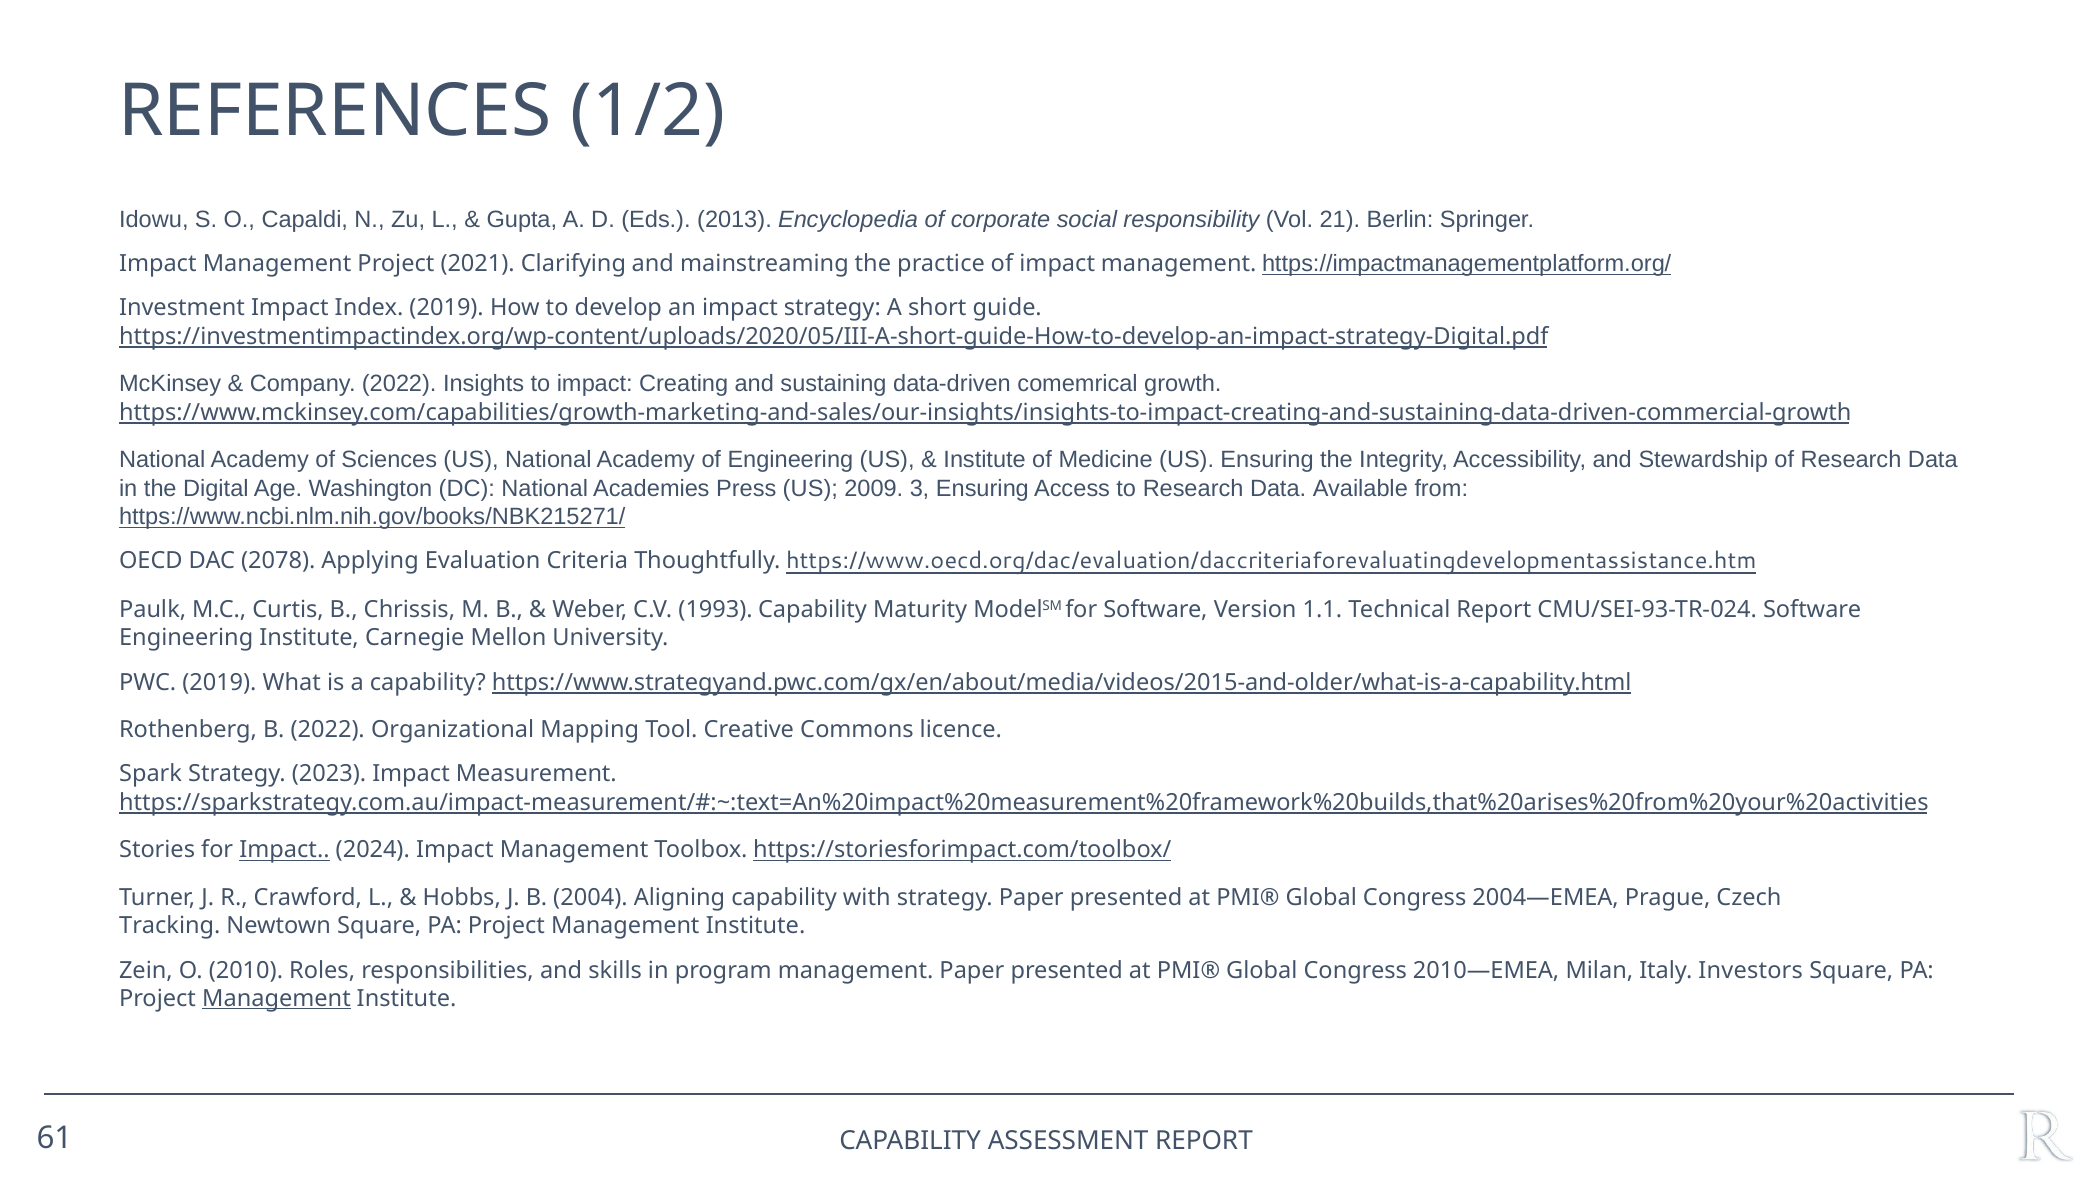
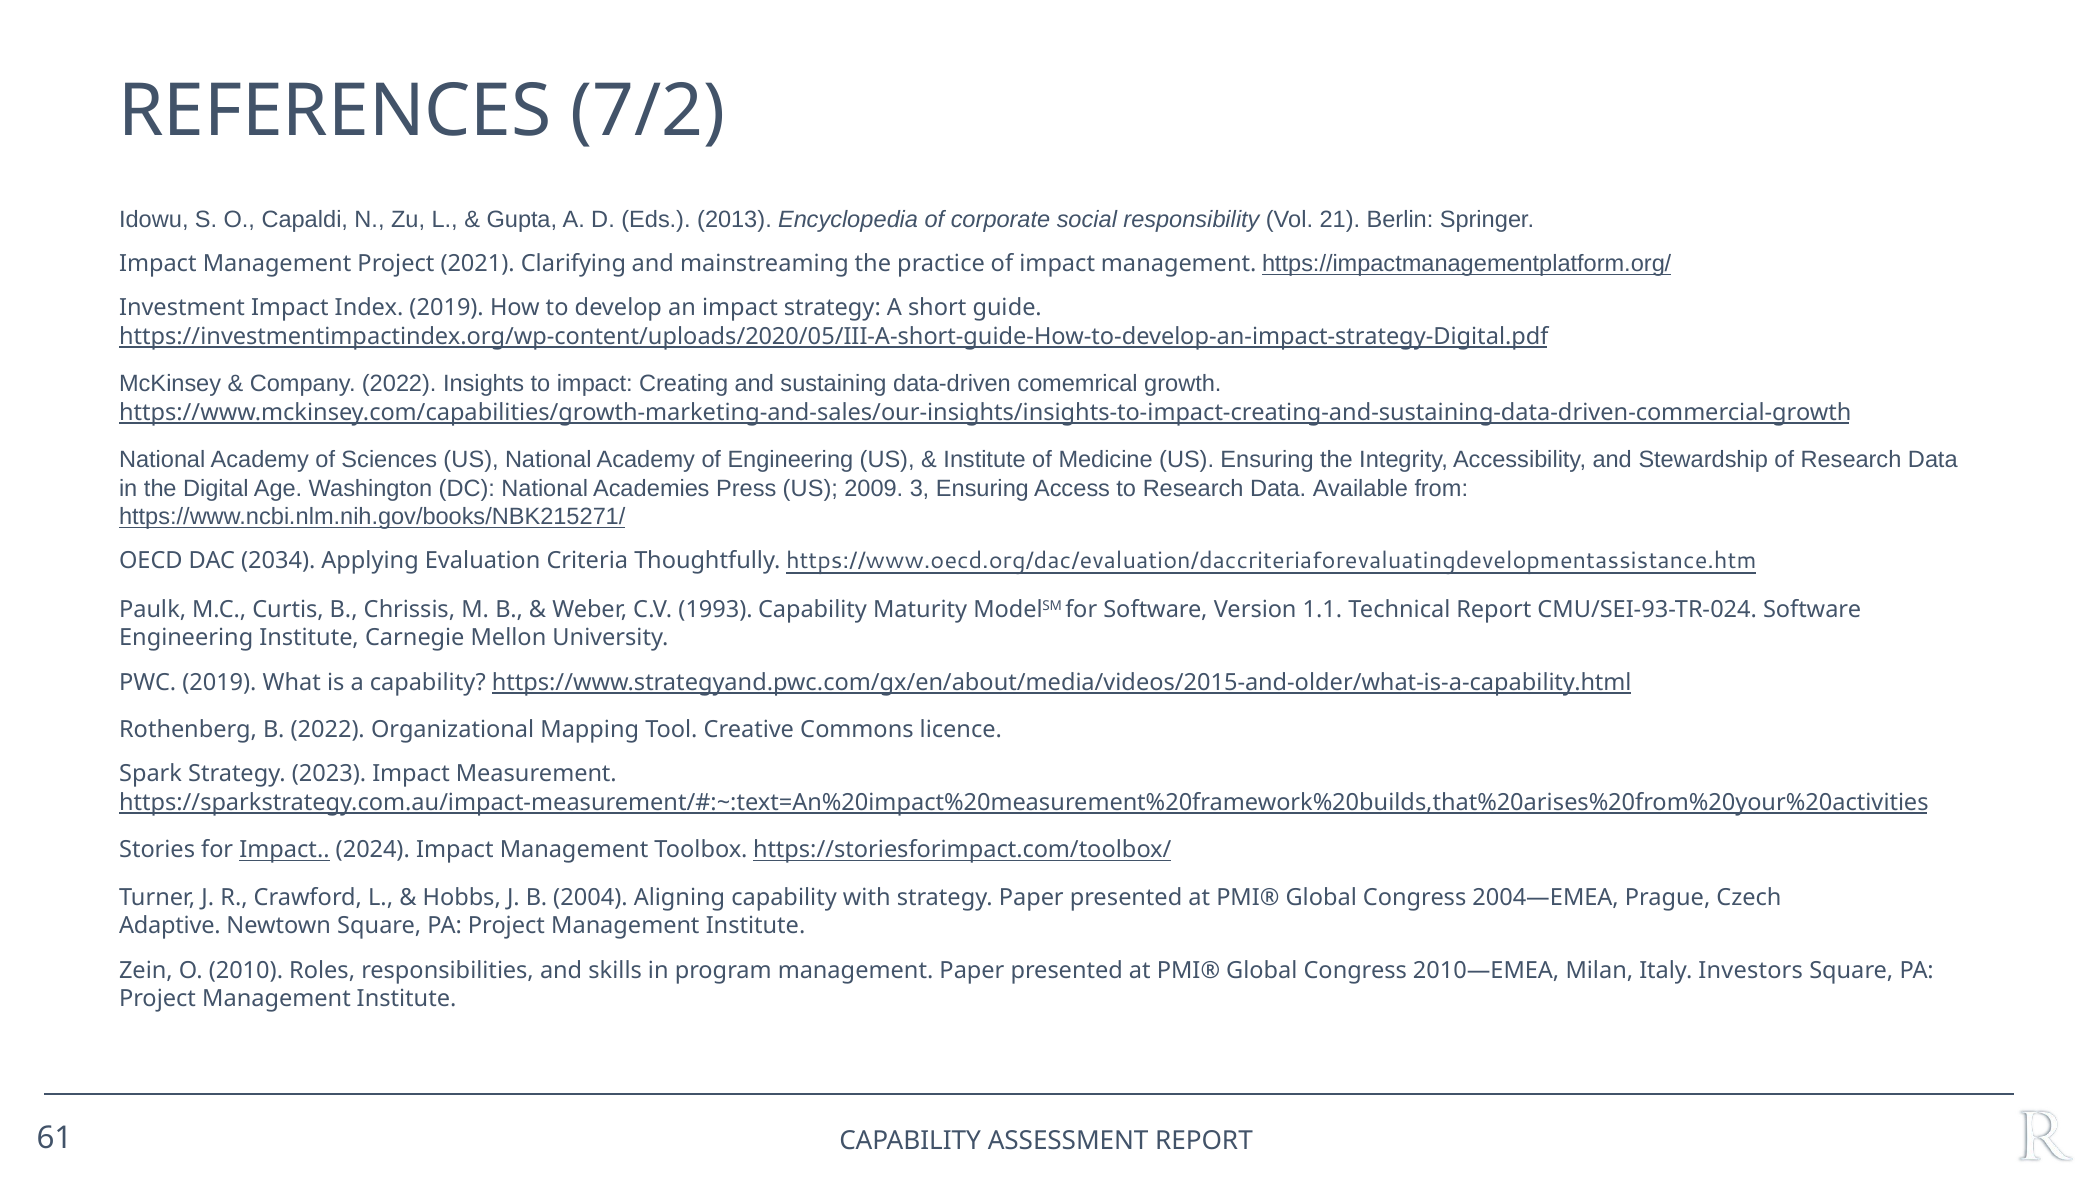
1/2: 1/2 -> 7/2 (648, 112)
2078: 2078 -> 2034 (278, 561)
Tracking: Tracking -> Adaptive (170, 926)
Management underline: present -> none (276, 998)
